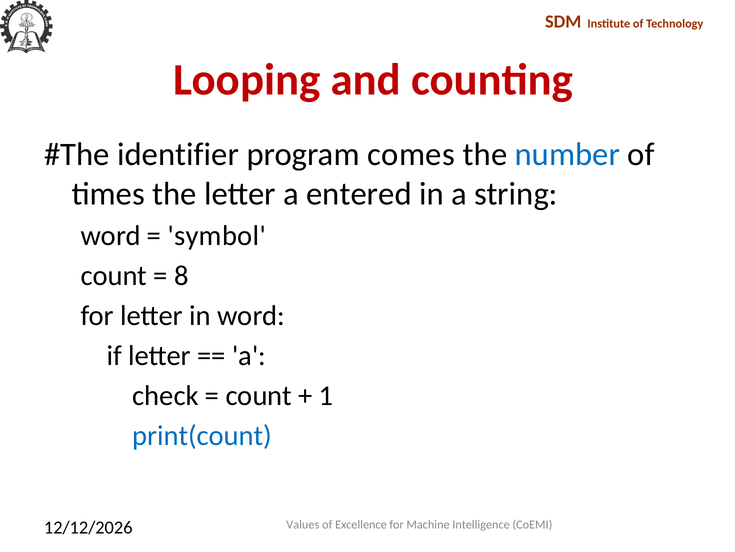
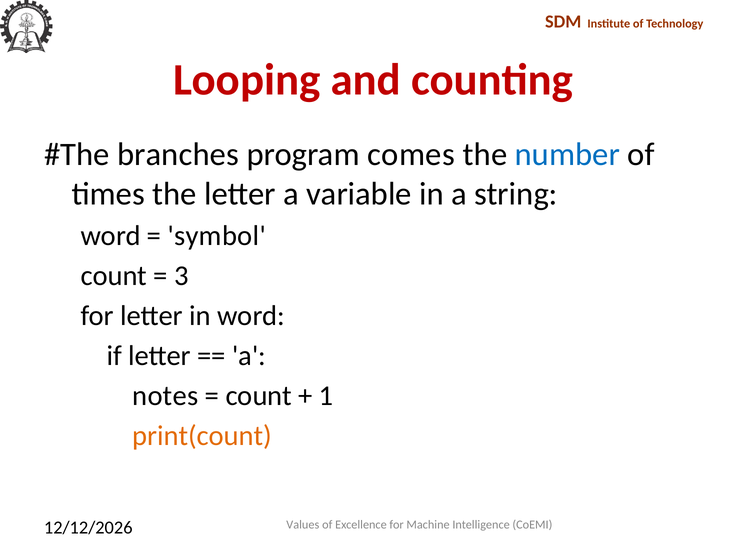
identifier: identifier -> branches (178, 154)
entered: entered -> variable (359, 193)
8: 8 -> 3 (181, 276)
check: check -> notes (165, 395)
print(count colour: blue -> orange (202, 435)
